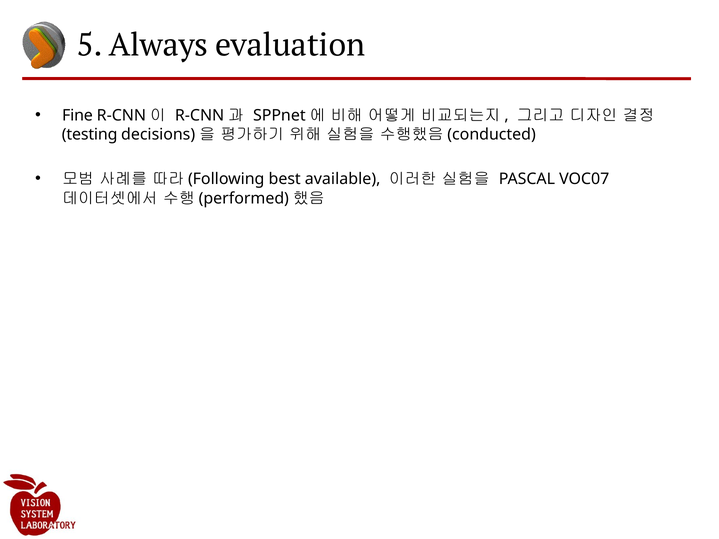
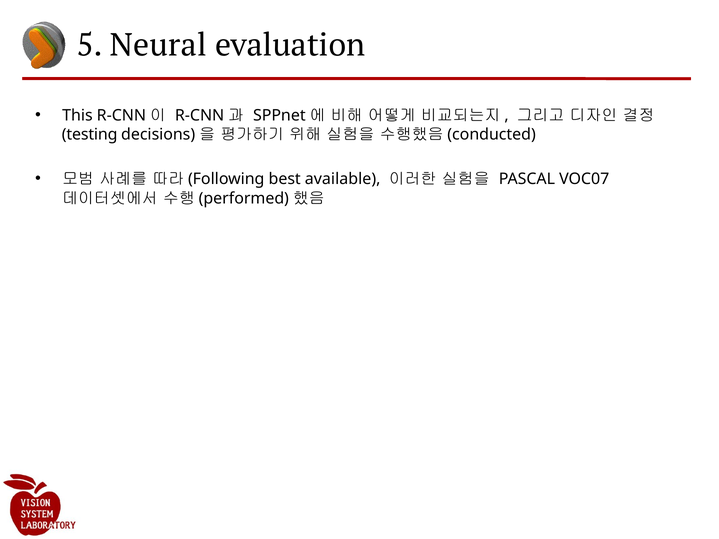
Always: Always -> Neural (158, 45)
Fine: Fine -> This (77, 115)
